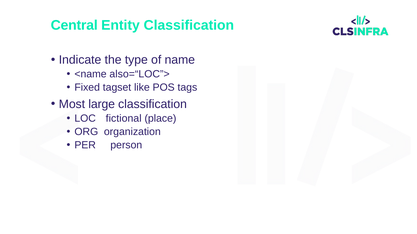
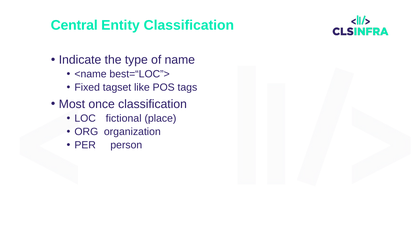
also=“LOC”>: also=“LOC”> -> best=“LOC”> (140, 74)
large: large -> once (102, 104)
